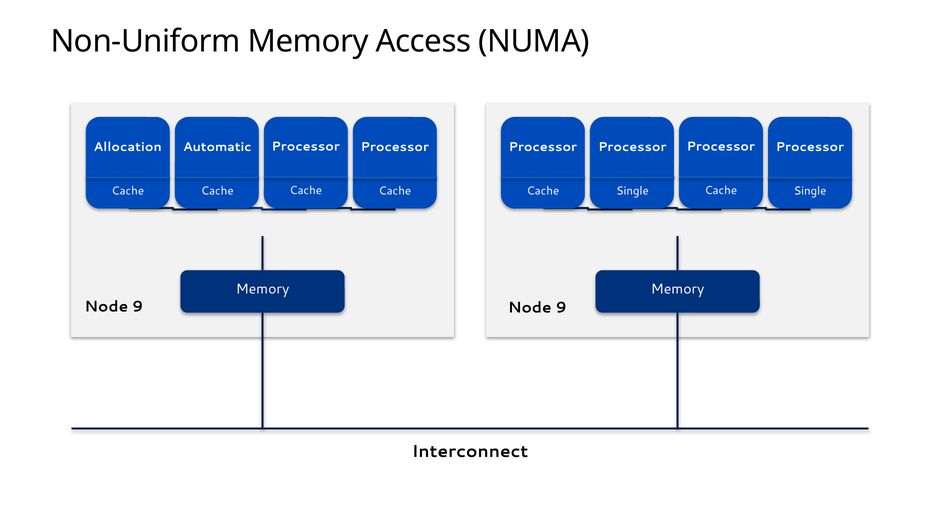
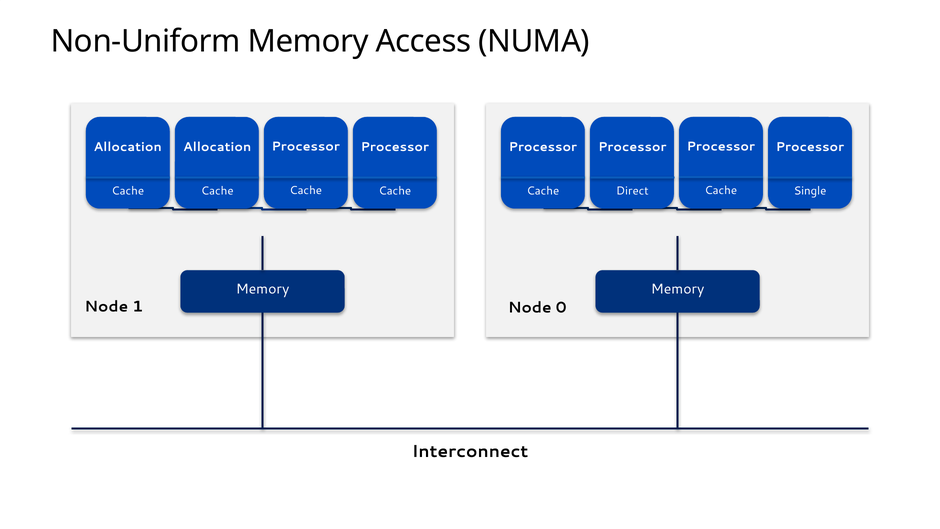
Automatic: Automatic -> Allocation (217, 147)
Single: Single -> Direct (632, 191)
9: 9 -> 1 (138, 307)
9: 9 -> 0 (561, 307)
